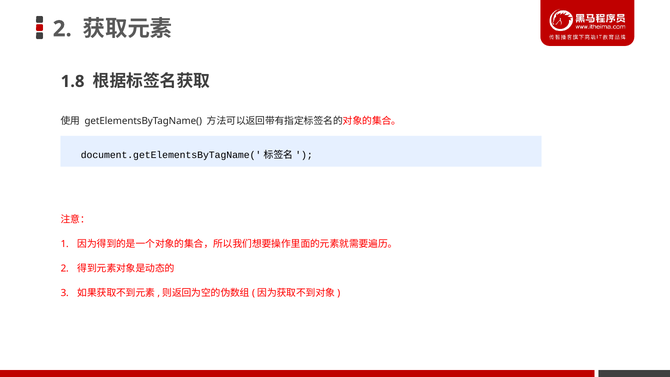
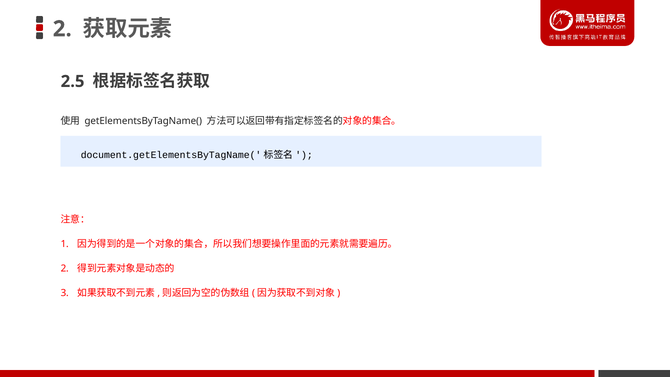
1.8: 1.8 -> 2.5 (73, 81)
